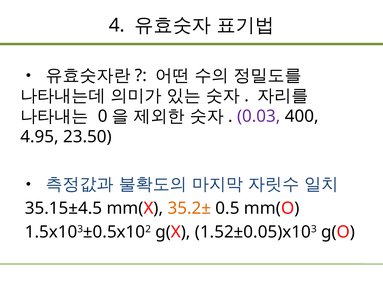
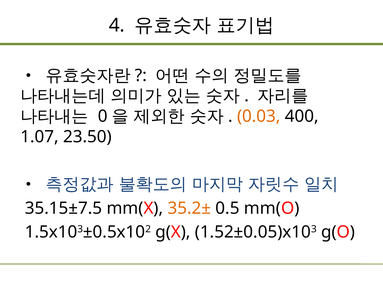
0.03 colour: purple -> orange (259, 116)
4.95: 4.95 -> 1.07 (40, 137)
35.15±4.5: 35.15±4.5 -> 35.15±7.5 (63, 208)
